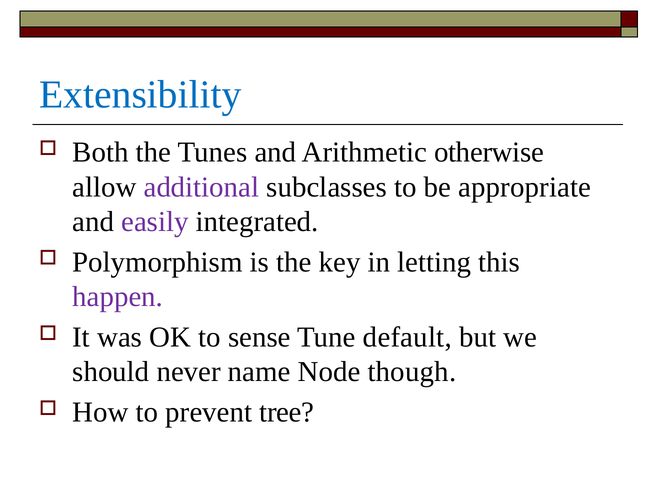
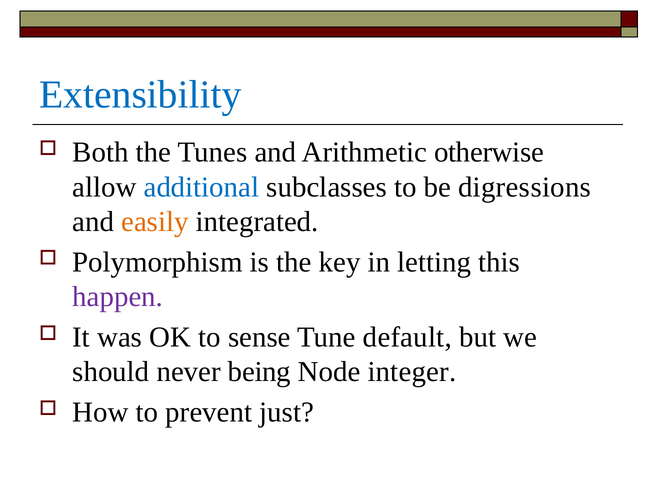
additional colour: purple -> blue (201, 187)
appropriate: appropriate -> digressions (525, 187)
easily colour: purple -> orange (155, 222)
name: name -> being (259, 372)
though: though -> integer (412, 372)
tree: tree -> just (287, 413)
